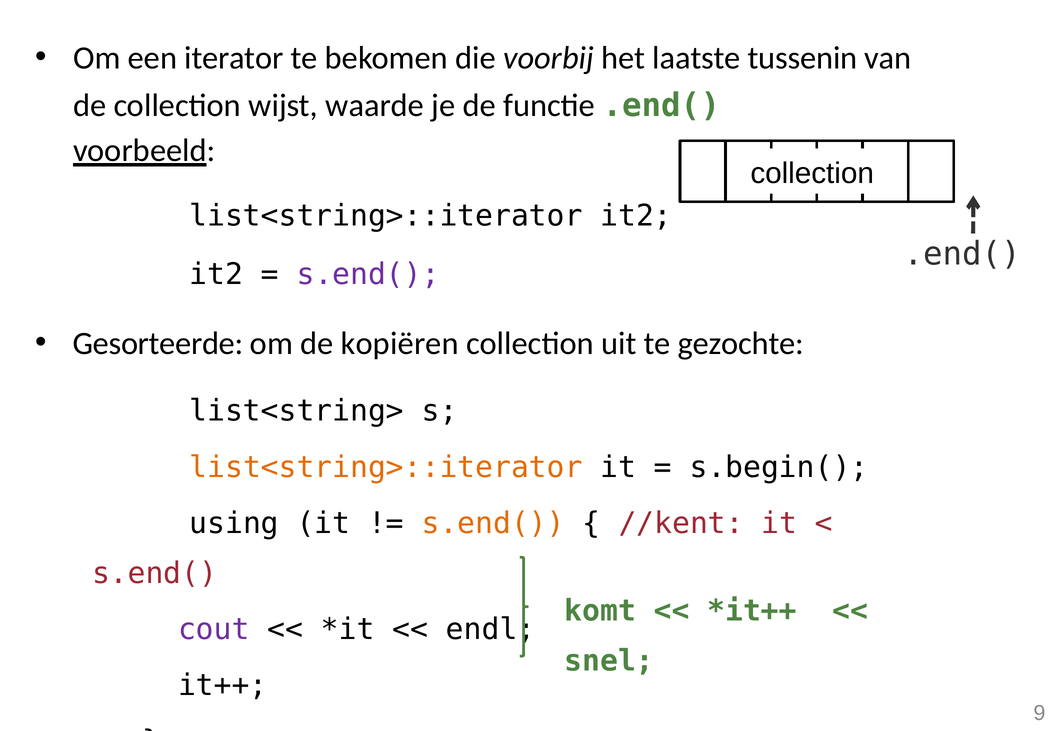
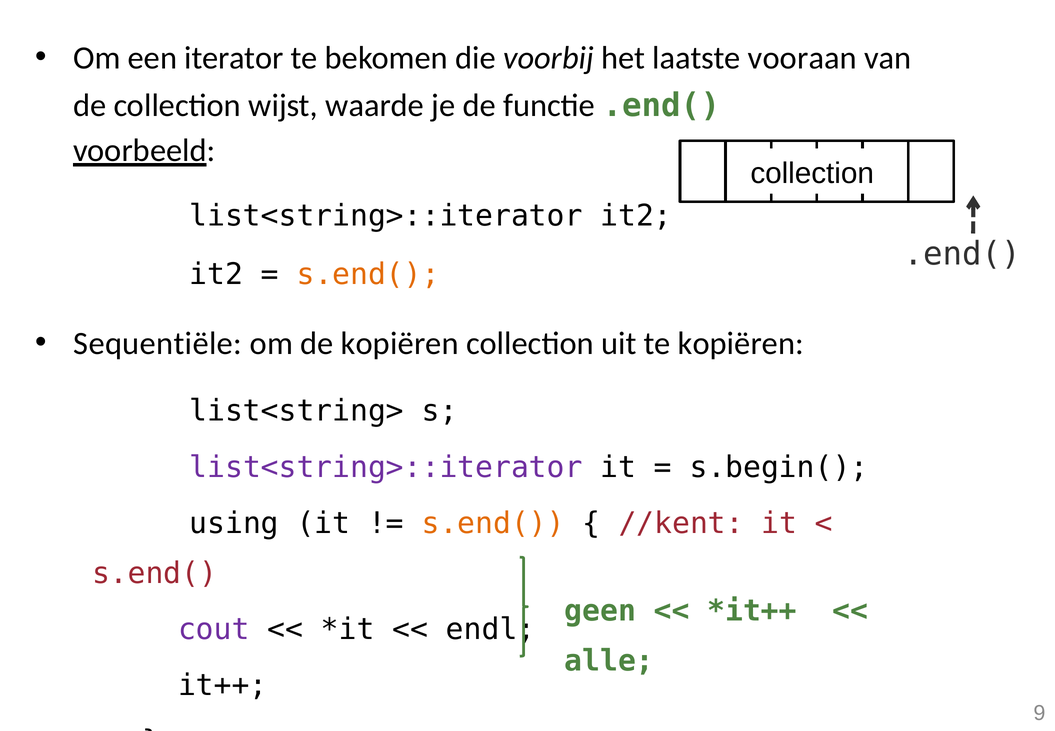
tussenin: tussenin -> vooraan (802, 58)
s.end( colour: purple -> orange (368, 274)
Gesorteerde: Gesorteerde -> Sequentiële (158, 343)
te gezochte: gezochte -> kopiëren (741, 343)
list<string>::iterator colour: orange -> purple (386, 467)
komt: komt -> geen (600, 610)
snel: snel -> alle (609, 660)
